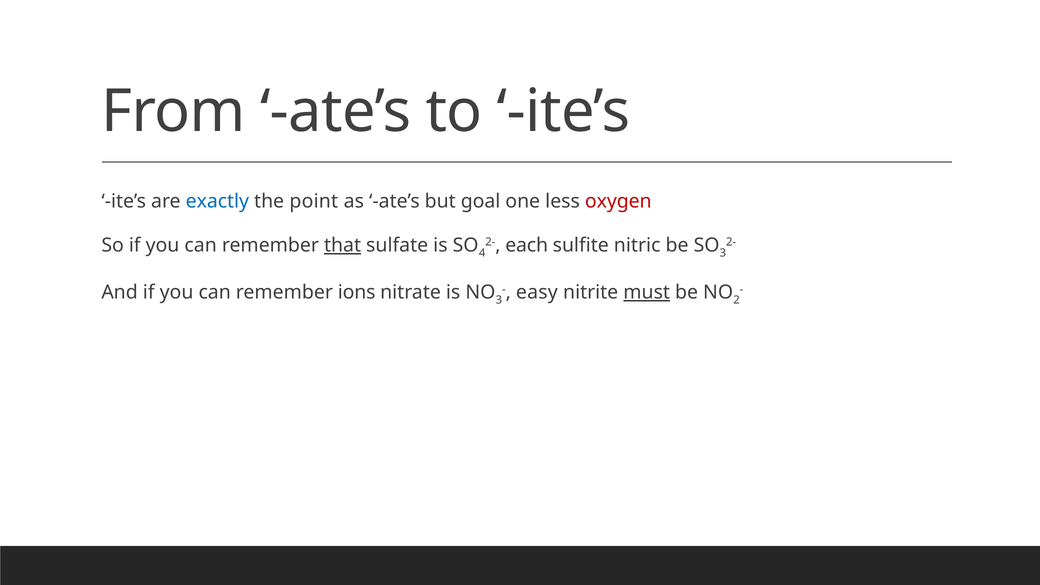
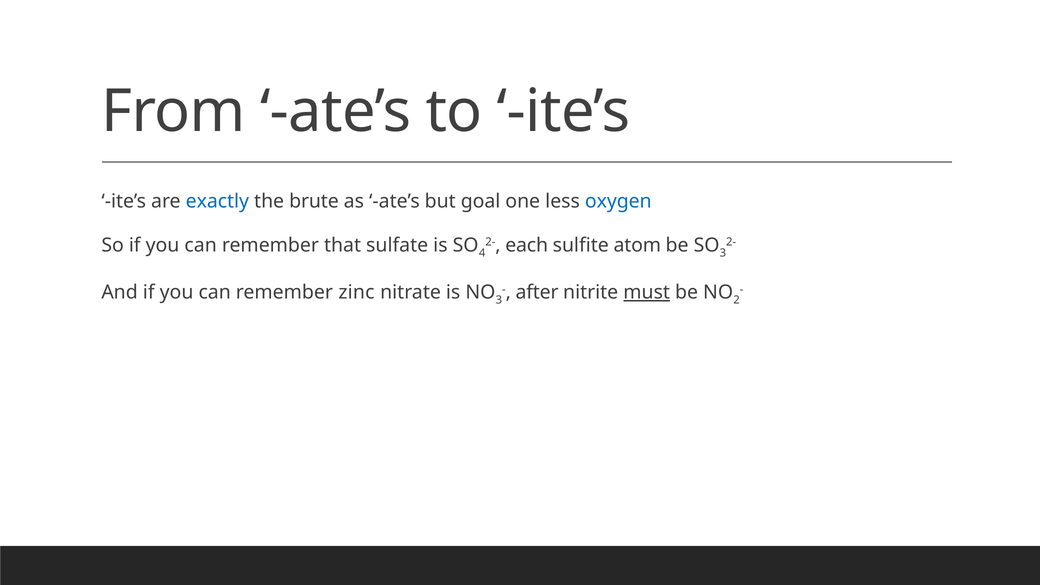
point: point -> brute (314, 201)
oxygen colour: red -> blue (618, 201)
that underline: present -> none (343, 245)
nitric: nitric -> atom (637, 245)
ions: ions -> zinc (356, 292)
easy: easy -> after (537, 292)
